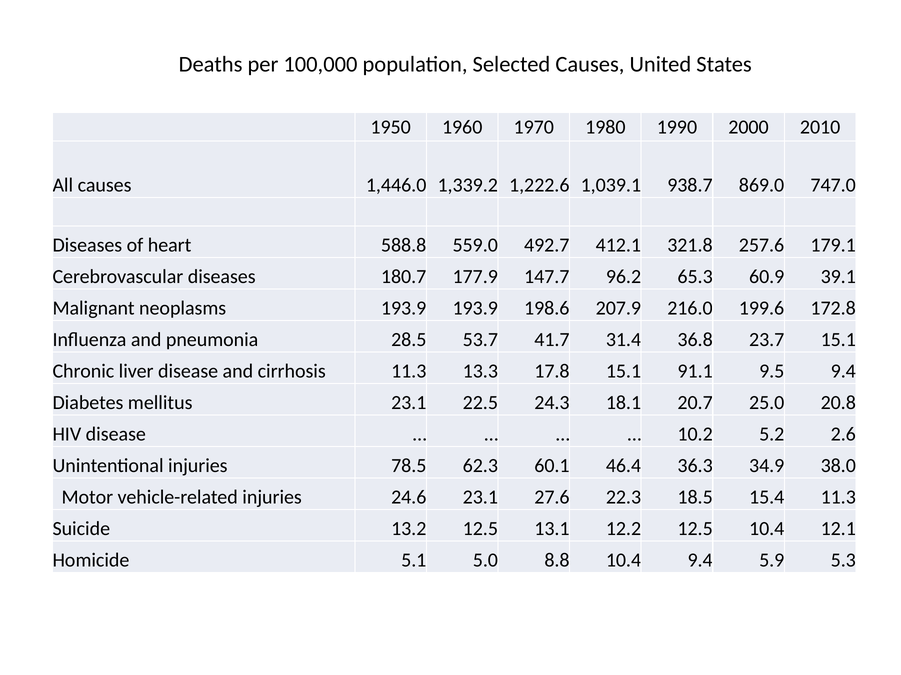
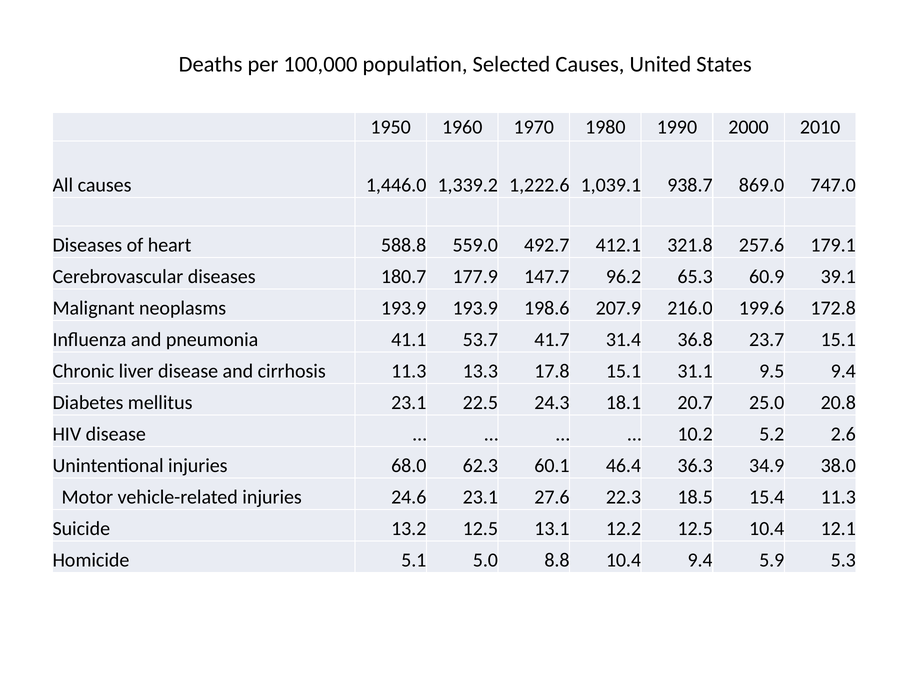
28.5: 28.5 -> 41.1 (409, 340)
91.1: 91.1 -> 31.1 (695, 372)
78.5: 78.5 -> 68.0 (409, 466)
